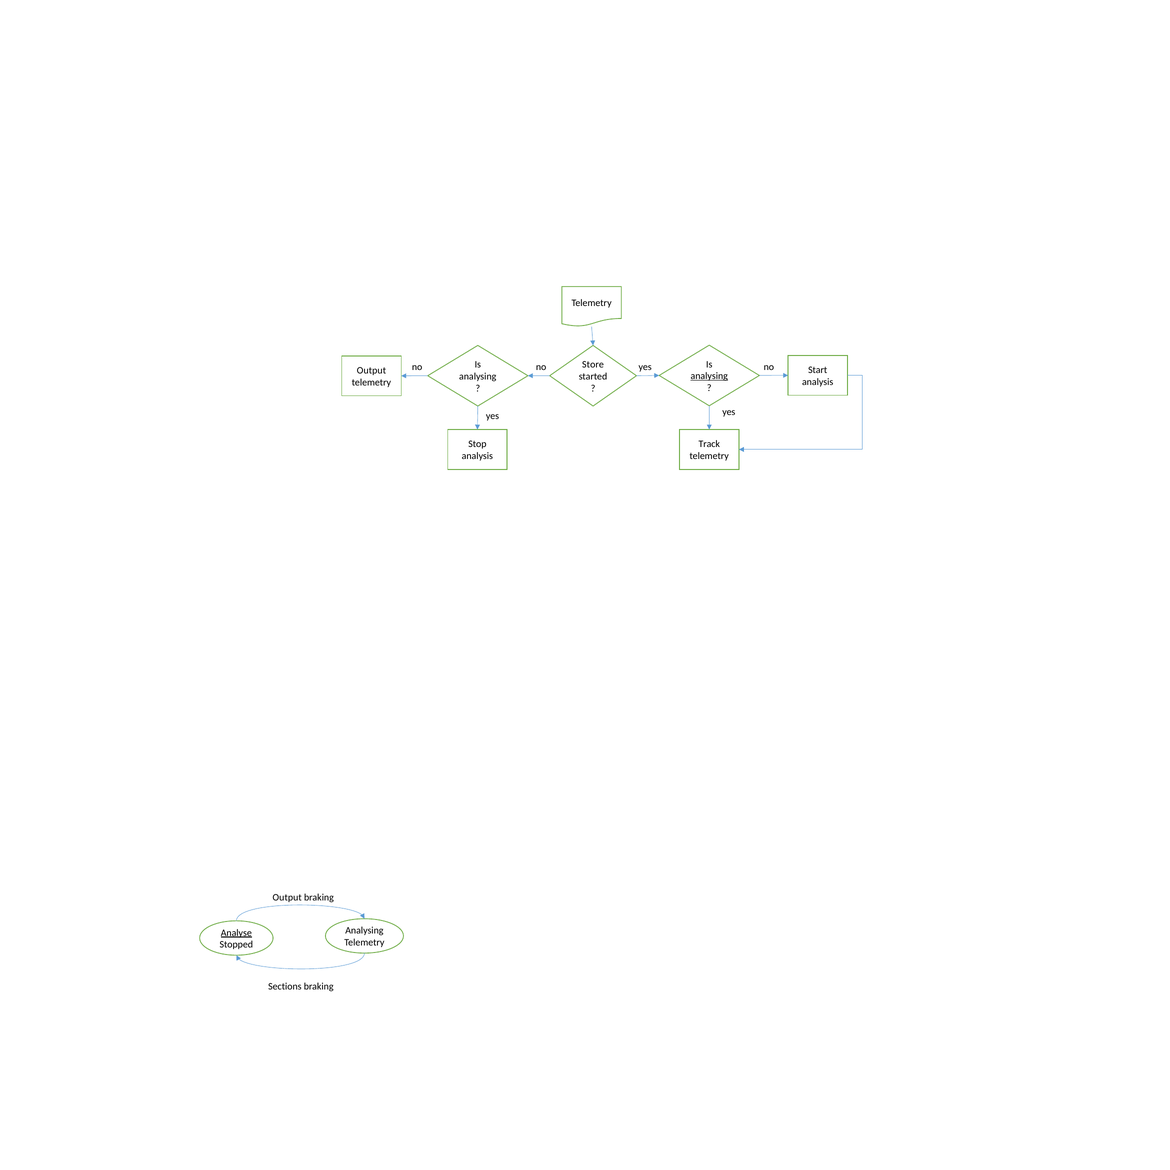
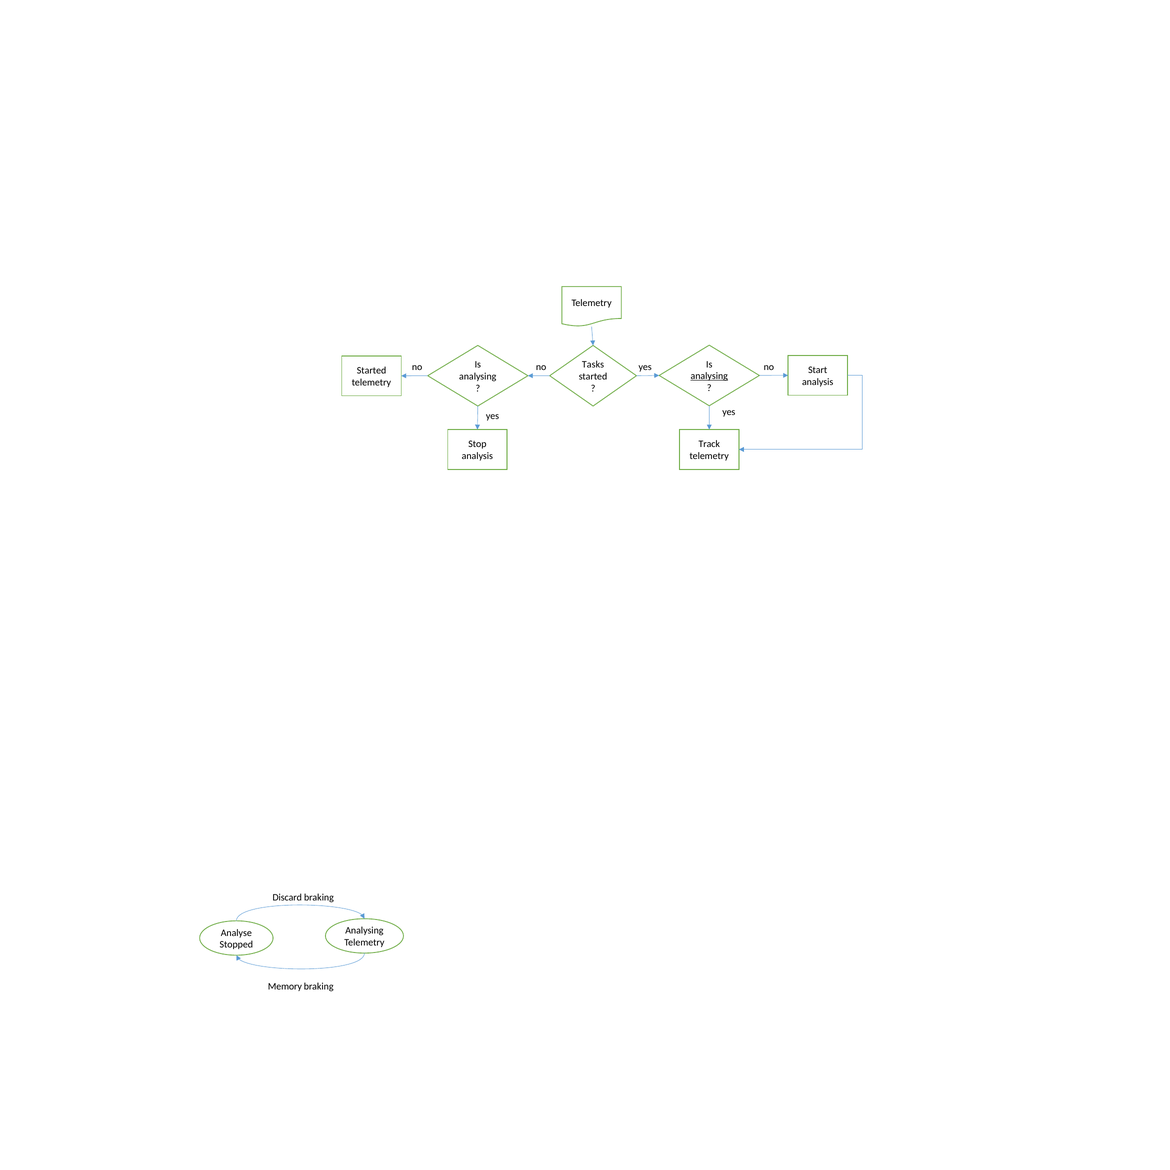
Store: Store -> Tasks (593, 364)
Output: Output -> Started (372, 371)
Output: Output -> Discard (287, 897)
Analyse underline: present -> none (236, 933)
Sections: Sections -> Memory (285, 986)
